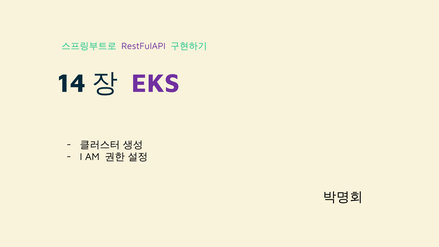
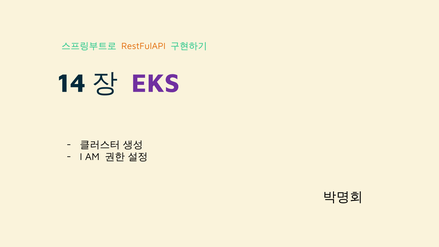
RestFulAPI colour: purple -> orange (143, 46)
